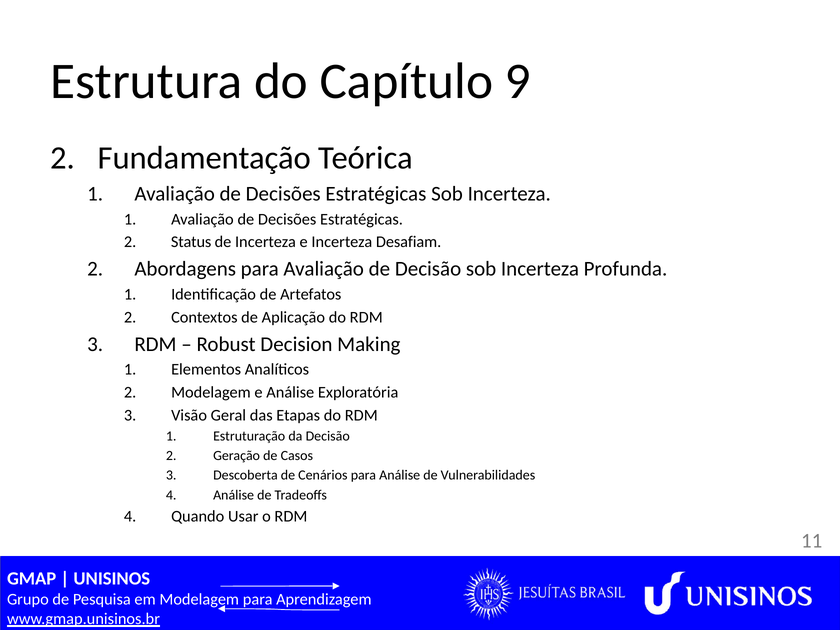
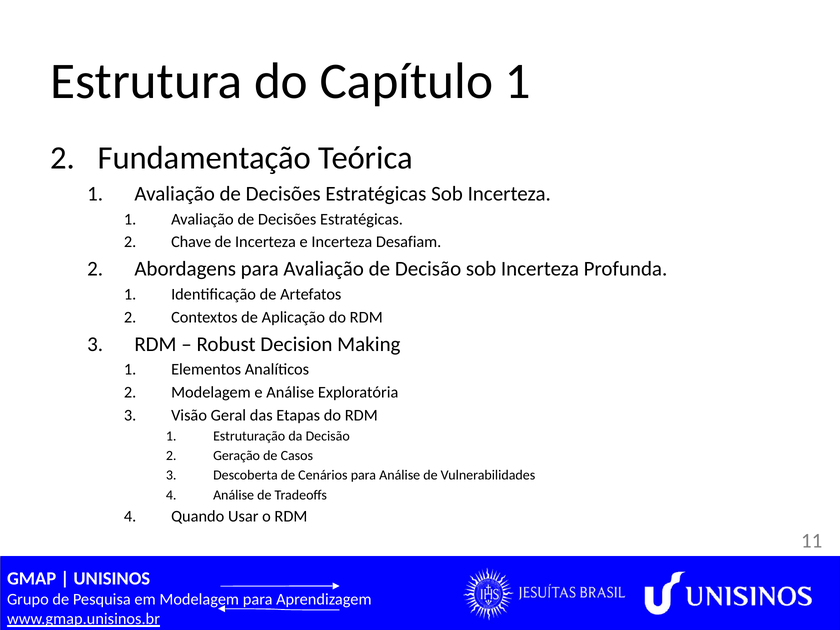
Capítulo 9: 9 -> 1 (518, 81)
Status: Status -> Chave (191, 242)
